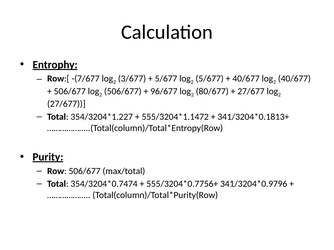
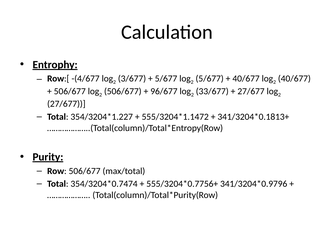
-(7/677: -(7/677 -> -(4/677 (86, 79)
80/677: 80/677 -> 33/677 (212, 91)
